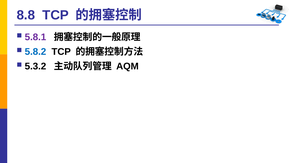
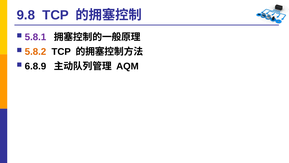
8.8: 8.8 -> 9.8 (26, 15)
5.8.2 colour: blue -> orange (35, 52)
5.3.2: 5.3.2 -> 6.8.9 (35, 66)
